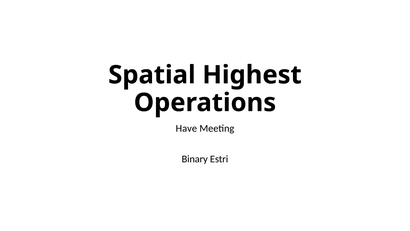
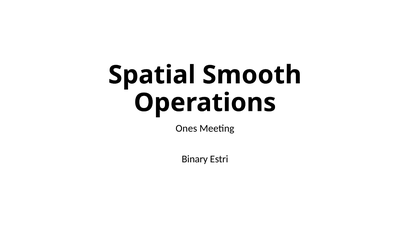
Highest: Highest -> Smooth (252, 75)
Have: Have -> Ones (186, 128)
